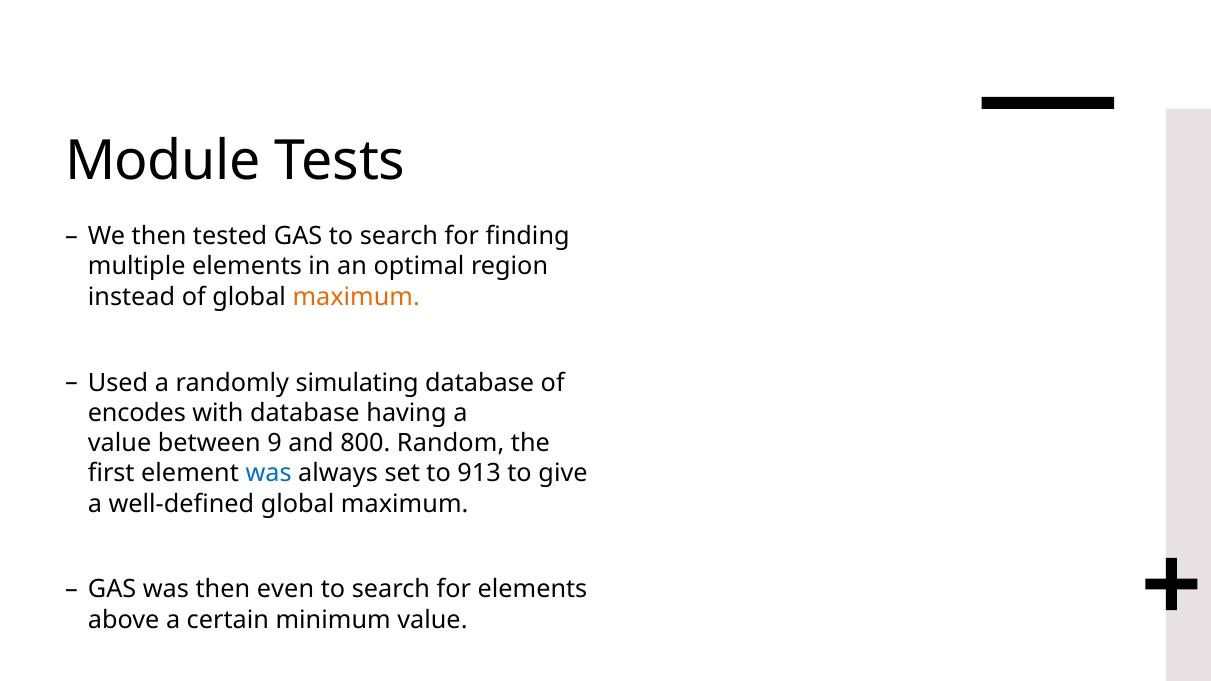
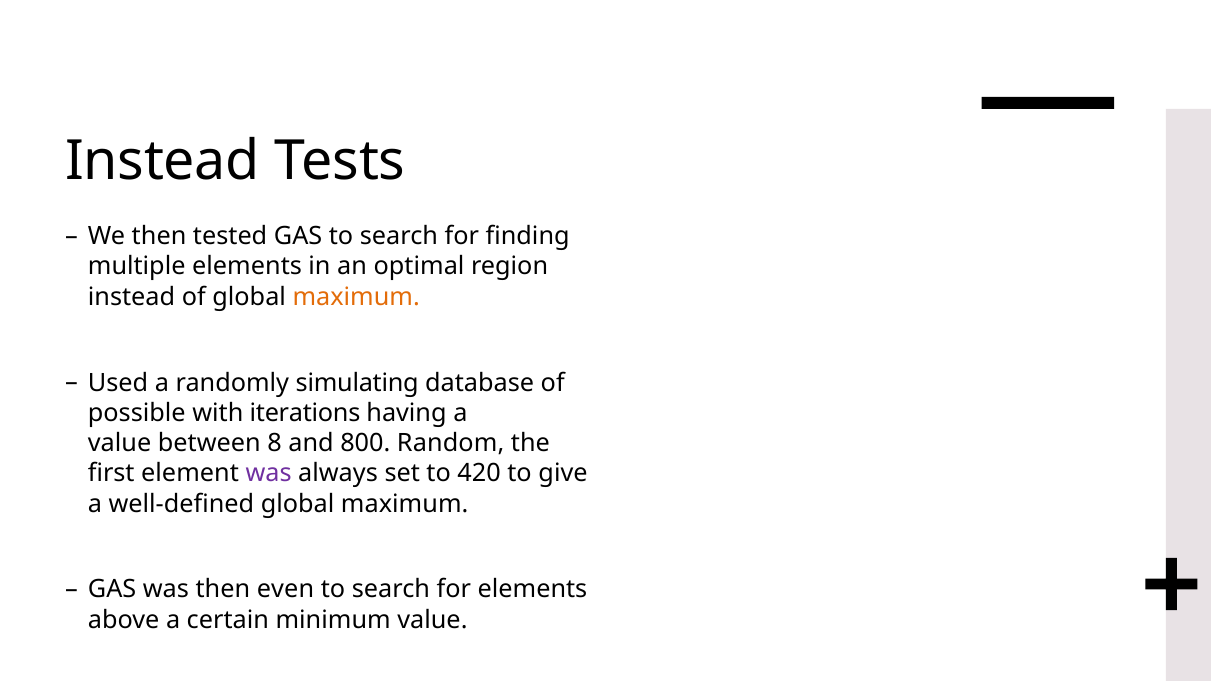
Module: Module -> Instead (163, 161)
encodes: encodes -> possible (137, 413)
with database: database -> iterations (305, 413)
9: 9 -> 8 (275, 443)
was colour: blue -> purple (269, 474)
913: 913 -> 420 (479, 474)
